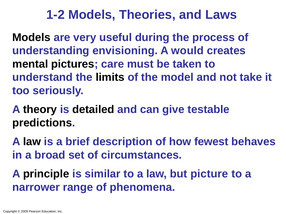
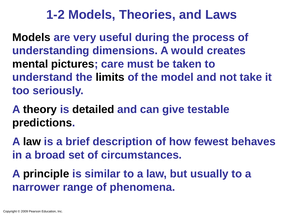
envisioning: envisioning -> dimensions (125, 51)
picture: picture -> usually (209, 174)
